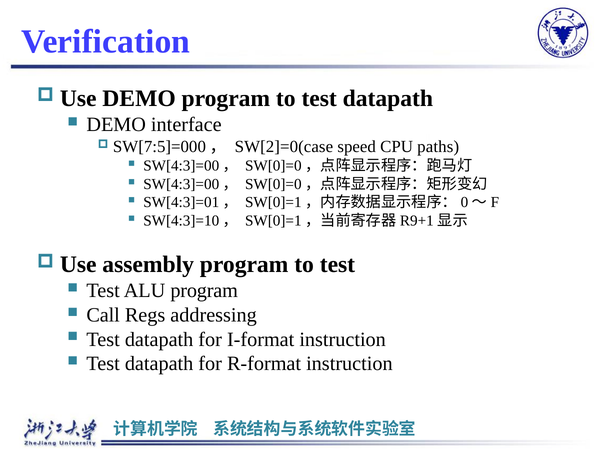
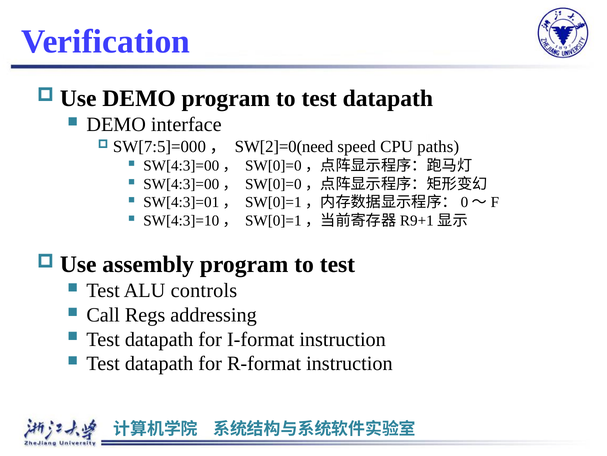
SW[2]=0(case: SW[2]=0(case -> SW[2]=0(need (284, 146)
ALU program: program -> controls (204, 290)
